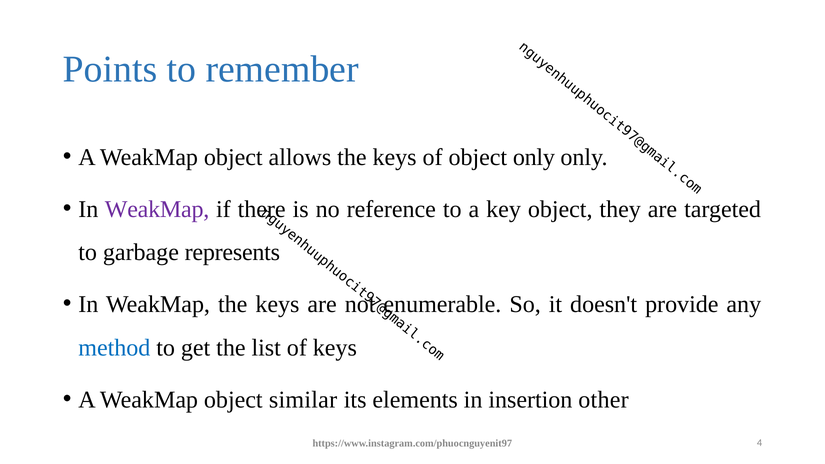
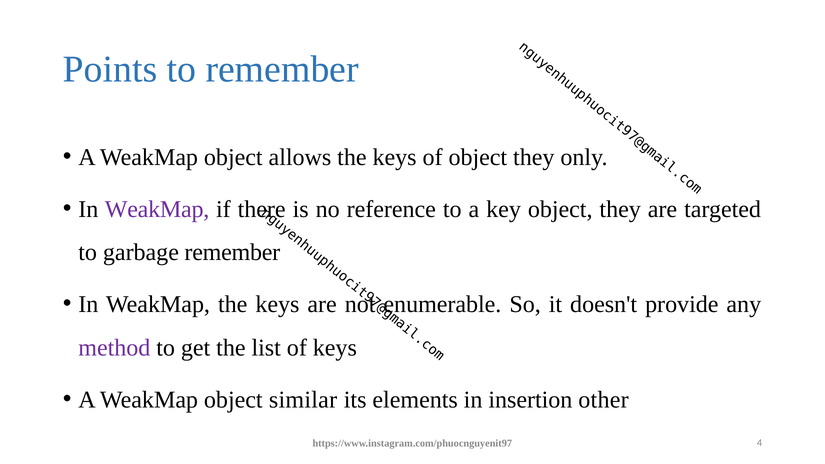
of object only: only -> they (534, 157)
garbage represents: represents -> remember (232, 252)
method colour: blue -> purple (114, 348)
